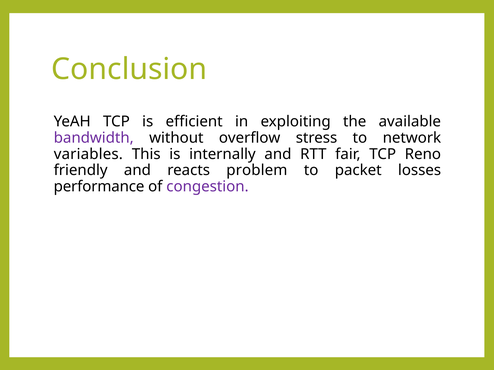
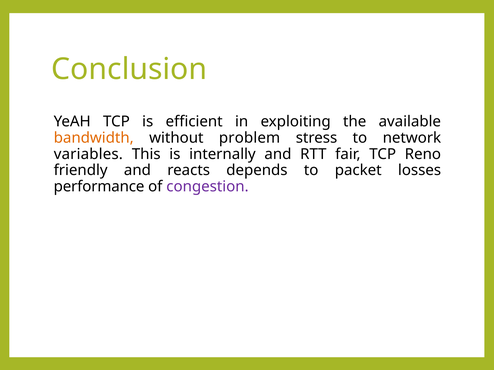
bandwidth colour: purple -> orange (94, 138)
overflow: overflow -> problem (250, 138)
problem: problem -> depends (257, 171)
